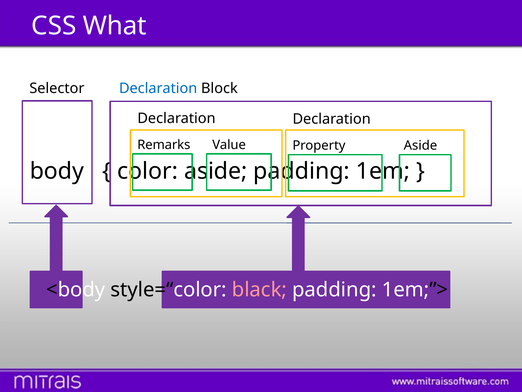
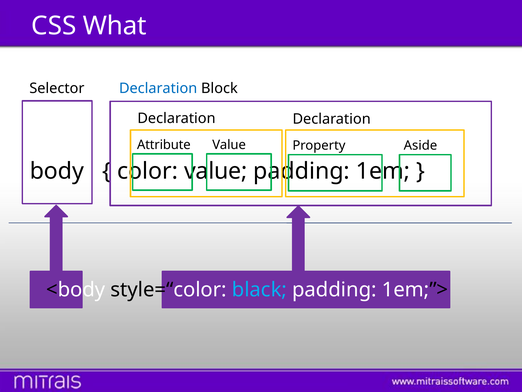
Remarks: Remarks -> Attribute (164, 145)
color aside: aside -> value (216, 171)
black colour: pink -> light blue (259, 289)
